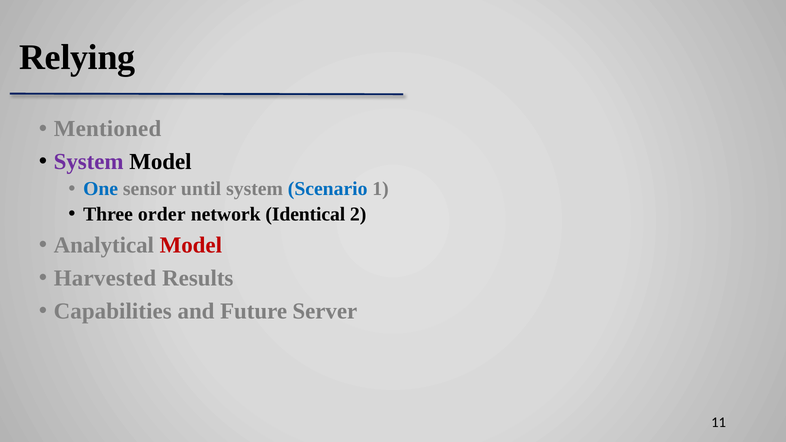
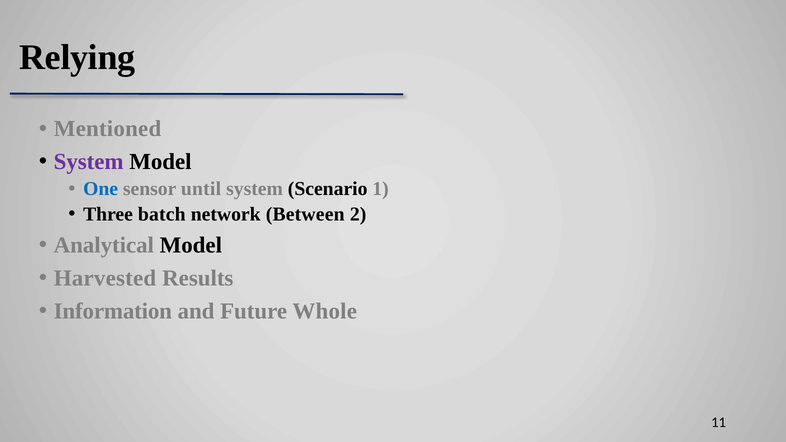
Scenario colour: blue -> black (328, 189)
order: order -> batch (162, 214)
Identical: Identical -> Between (305, 214)
Model colour: red -> black (191, 245)
Capabilities: Capabilities -> Information (113, 311)
Server: Server -> Whole (325, 311)
